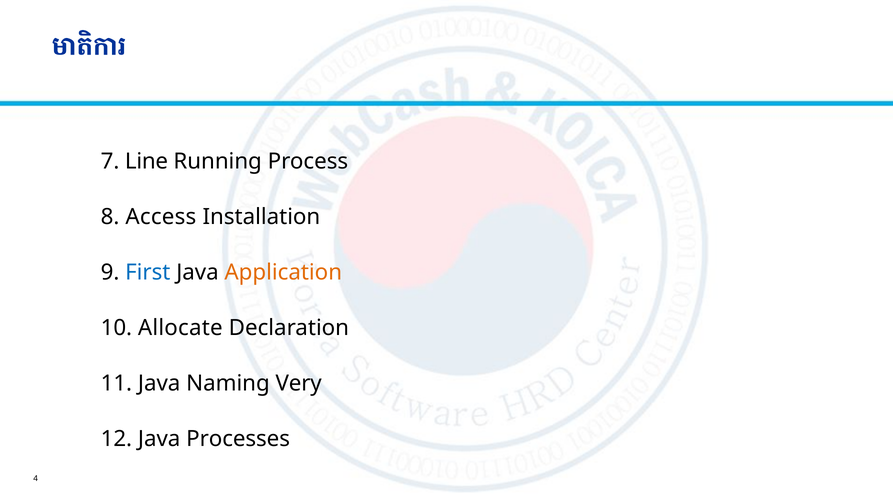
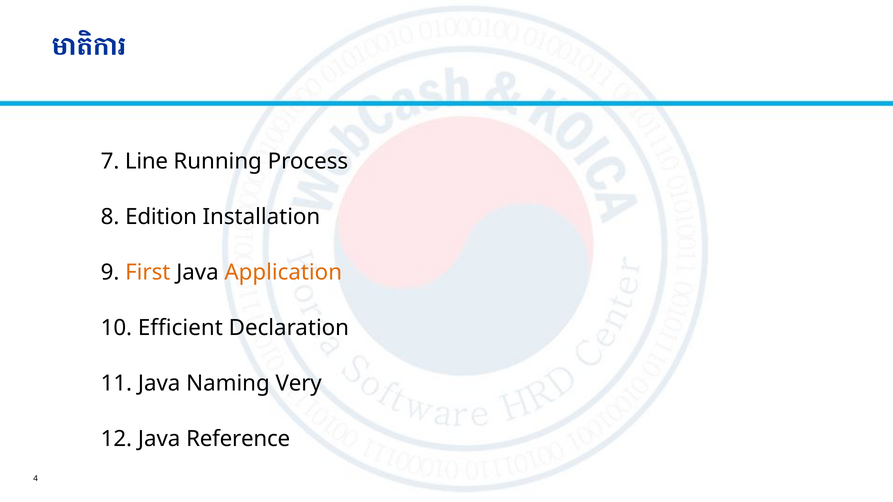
Access: Access -> Edition (161, 217)
First colour: blue -> orange (148, 273)
Allocate: Allocate -> Efficient (180, 328)
Processes: Processes -> Reference (238, 439)
